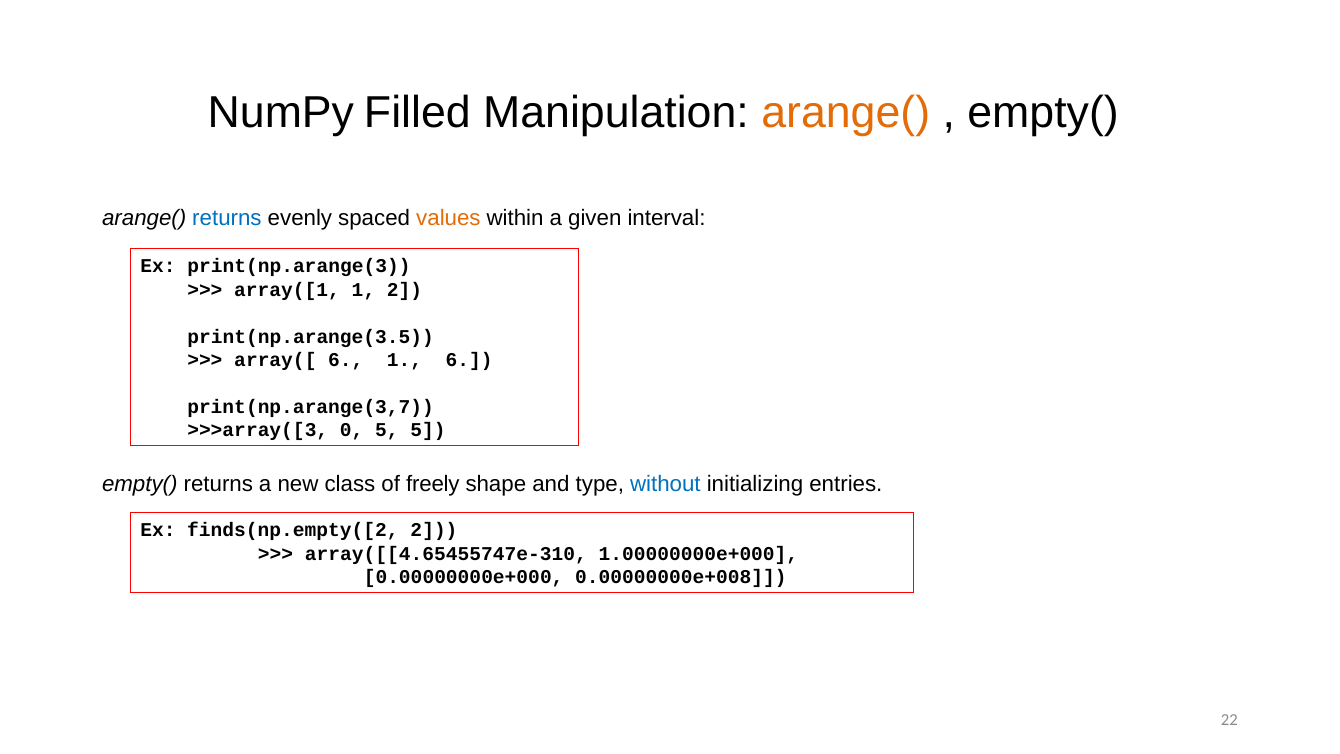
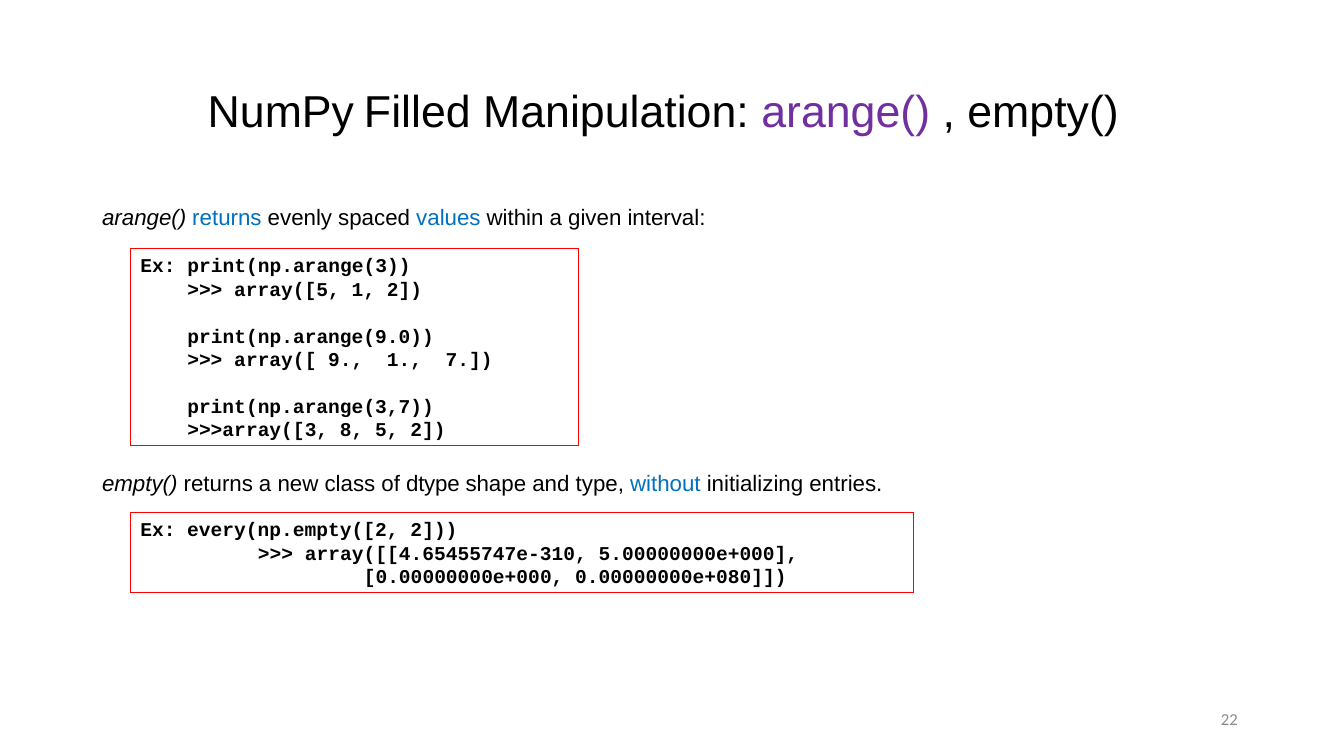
arange( colour: orange -> purple (846, 113)
values colour: orange -> blue (448, 218)
array([1: array([1 -> array([5 (287, 290)
print(np.arange(3.5: print(np.arange(3.5 -> print(np.arange(9.0 (311, 337)
array([ 6: 6 -> 9 (346, 360)
1 6: 6 -> 7 (469, 360)
0: 0 -> 8 (352, 430)
5 5: 5 -> 2 (428, 430)
freely: freely -> dtype (433, 484)
finds(np.empty([2: finds(np.empty([2 -> every(np.empty([2 (293, 530)
1.00000000e+000: 1.00000000e+000 -> 5.00000000e+000 (698, 553)
0.00000000e+008: 0.00000000e+008 -> 0.00000000e+080 (681, 577)
